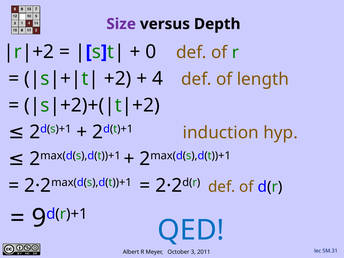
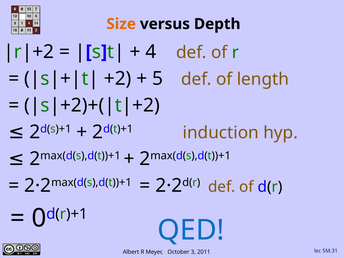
Size colour: purple -> orange (121, 24)
0: 0 -> 4 (151, 52)
4: 4 -> 5 (158, 79)
9: 9 -> 0 (39, 218)
